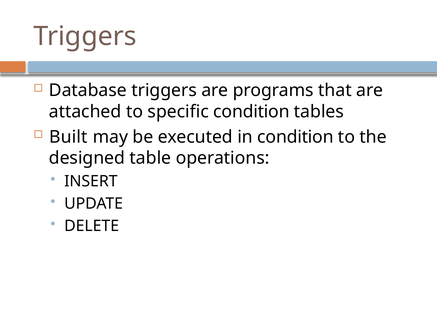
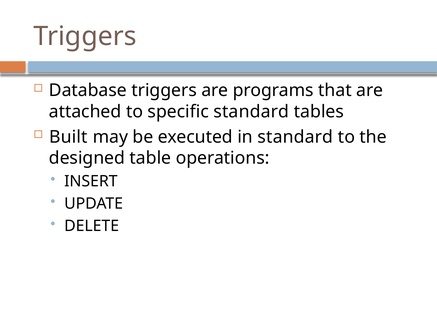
specific condition: condition -> standard (251, 112)
in condition: condition -> standard (295, 137)
